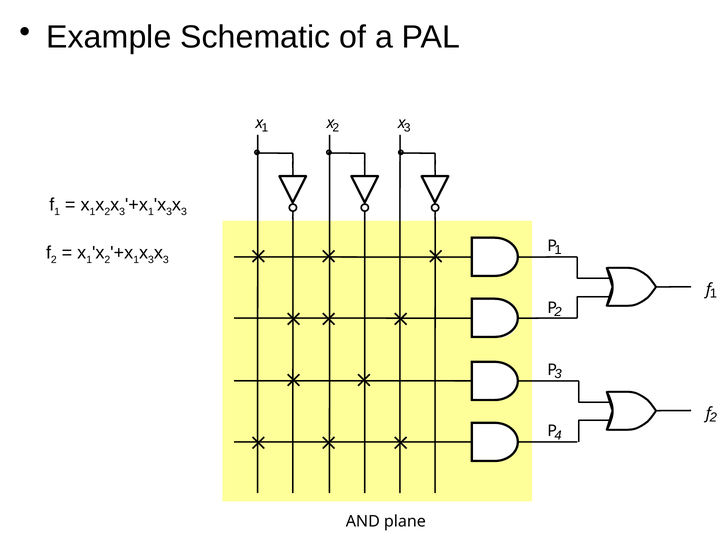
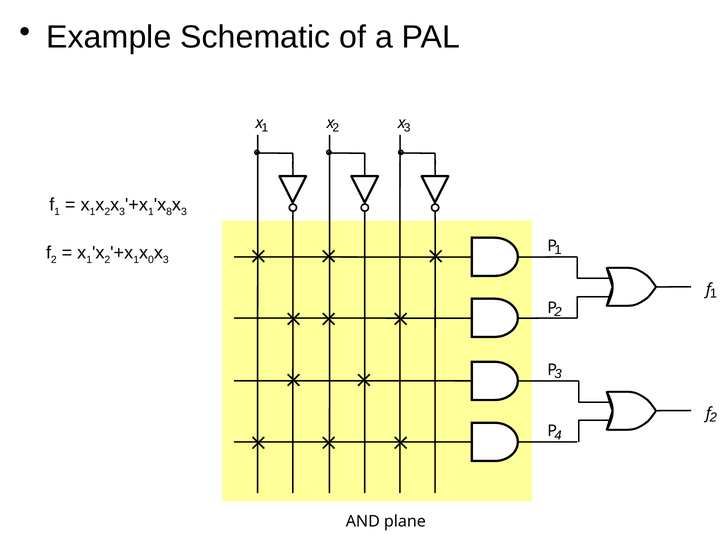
3: 3 -> 8 (169, 212)
3: 3 -> 0 (151, 260)
